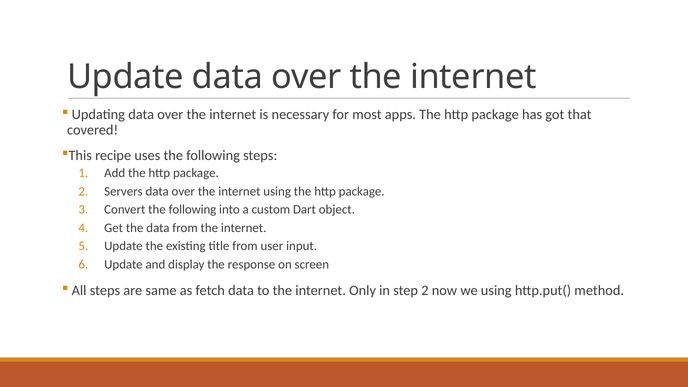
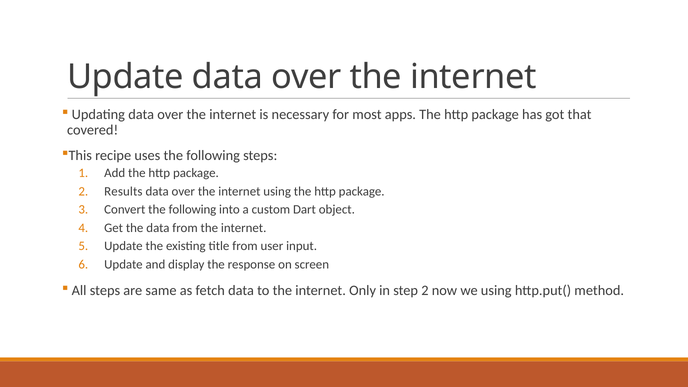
Servers: Servers -> Results (123, 191)
